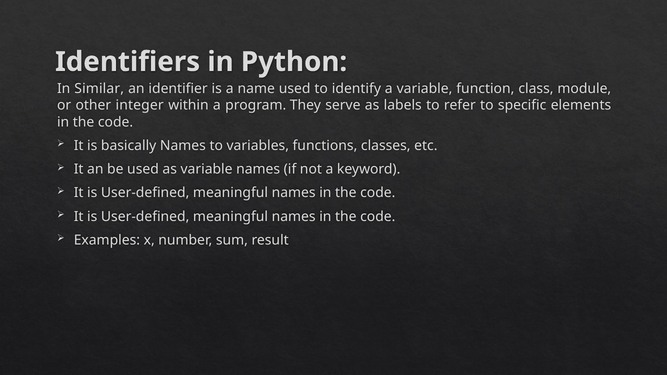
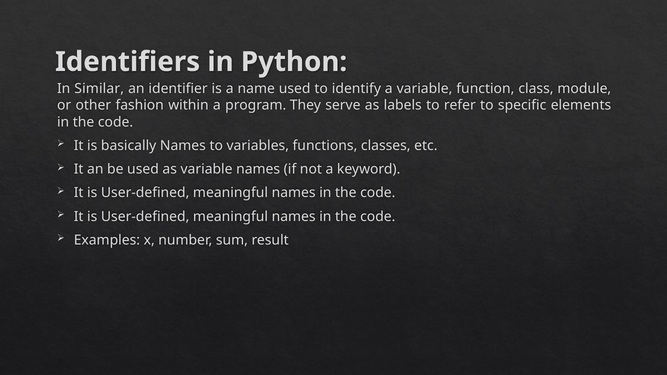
integer: integer -> fashion (140, 105)
